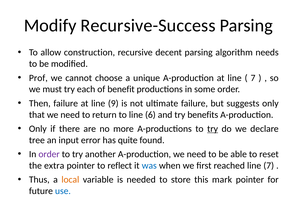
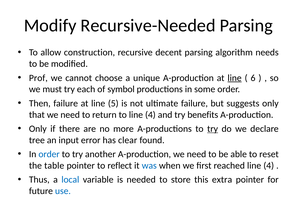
Recursive-Success: Recursive-Success -> Recursive-Needed (148, 26)
line underline: none -> present (235, 78)
7: 7 -> 6 (253, 78)
benefit: benefit -> symbol (121, 89)
9: 9 -> 5 (113, 103)
to line 6: 6 -> 4 (150, 115)
quite: quite -> clear (128, 140)
order colour: purple -> blue (49, 154)
extra: extra -> table (54, 165)
reached line 7: 7 -> 4 (269, 165)
local colour: orange -> blue (70, 179)
mark: mark -> extra (222, 179)
